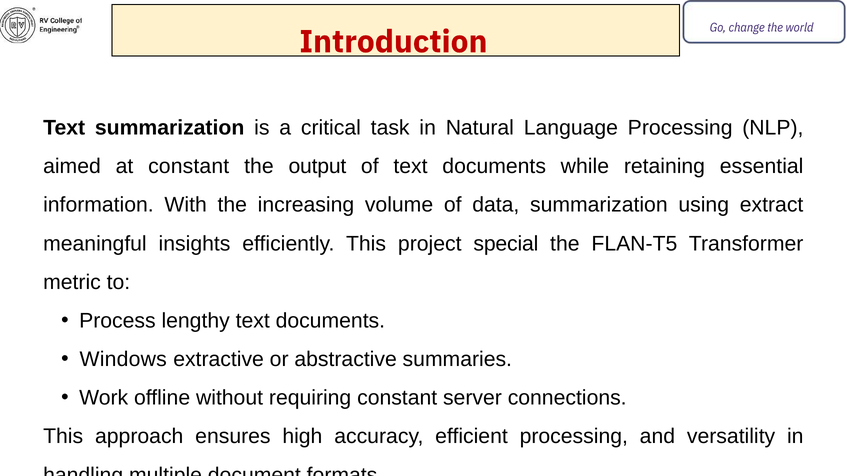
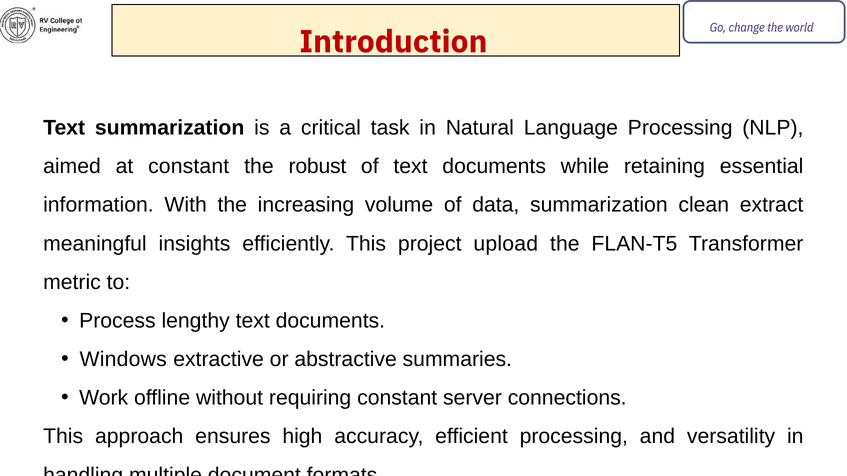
output: output -> robust (317, 167)
using: using -> clean (704, 205)
special: special -> upload (506, 244)
